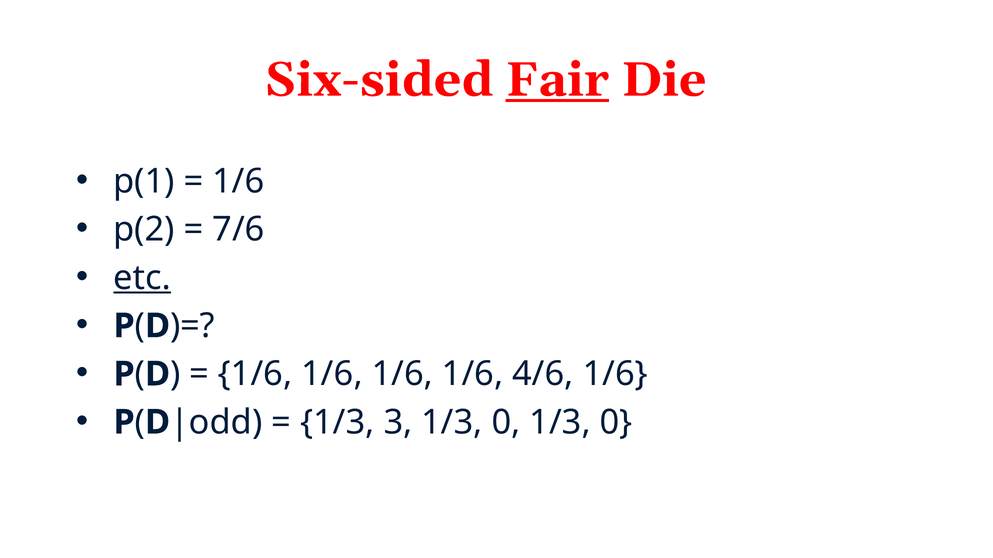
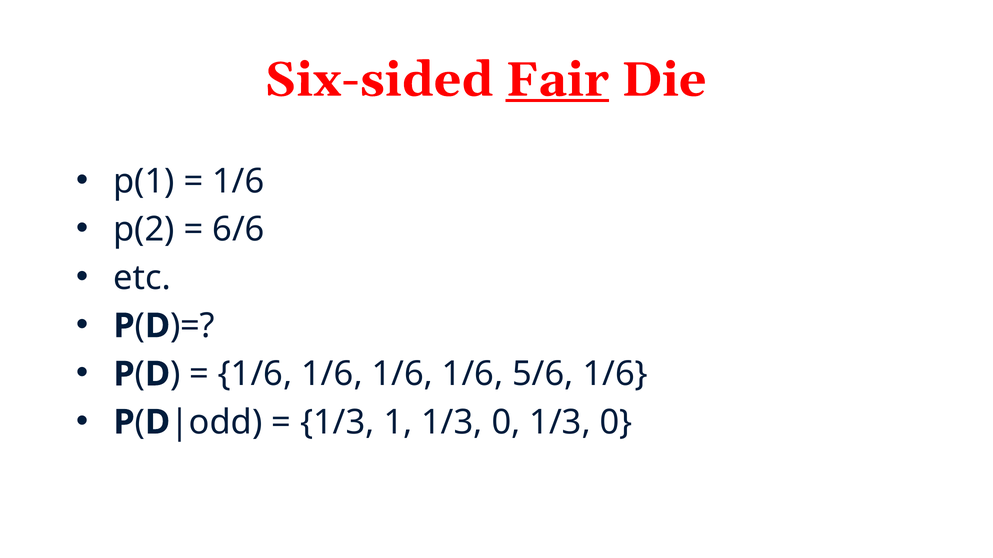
7/6: 7/6 -> 6/6 (238, 230)
etc underline: present -> none (142, 278)
4/6: 4/6 -> 5/6 (543, 374)
3: 3 -> 1 (398, 423)
